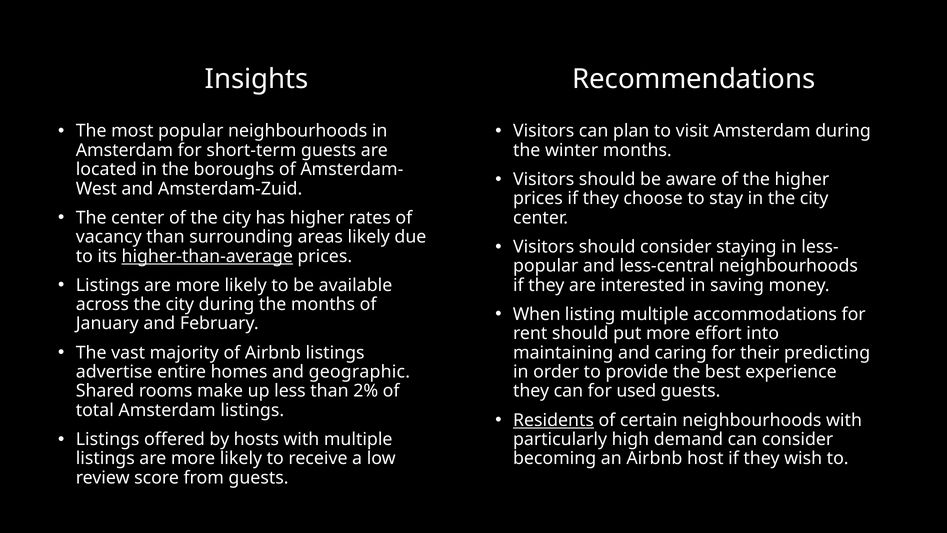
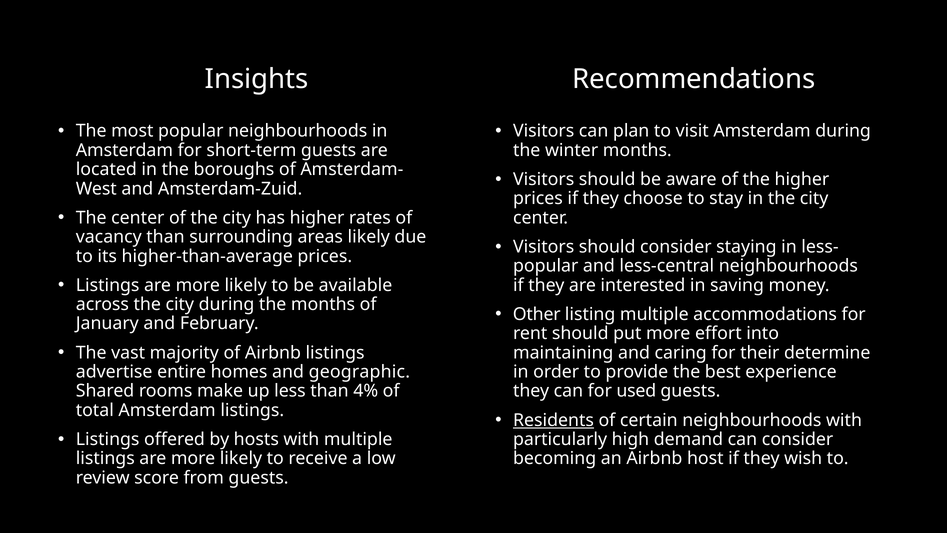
higher-than-average underline: present -> none (207, 256)
When: When -> Other (537, 314)
predicting: predicting -> determine (827, 352)
2%: 2% -> 4% (366, 391)
